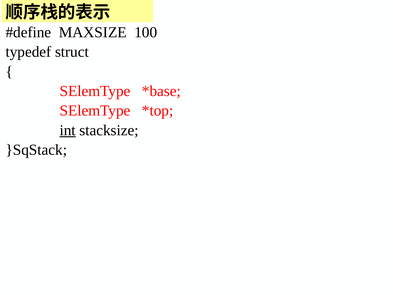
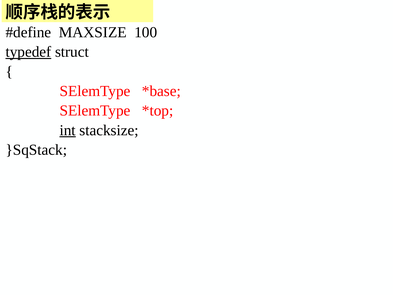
typedef underline: none -> present (28, 52)
